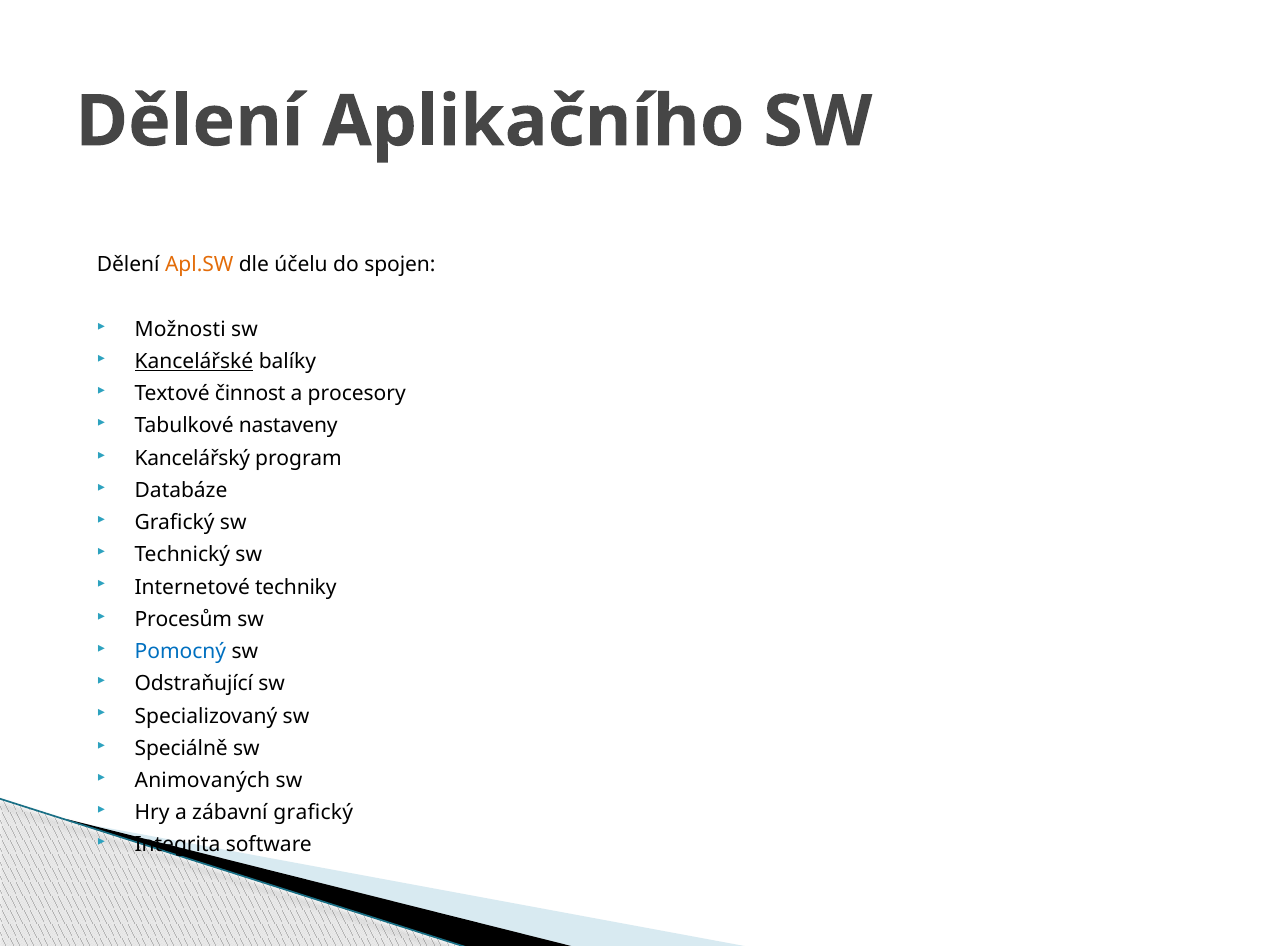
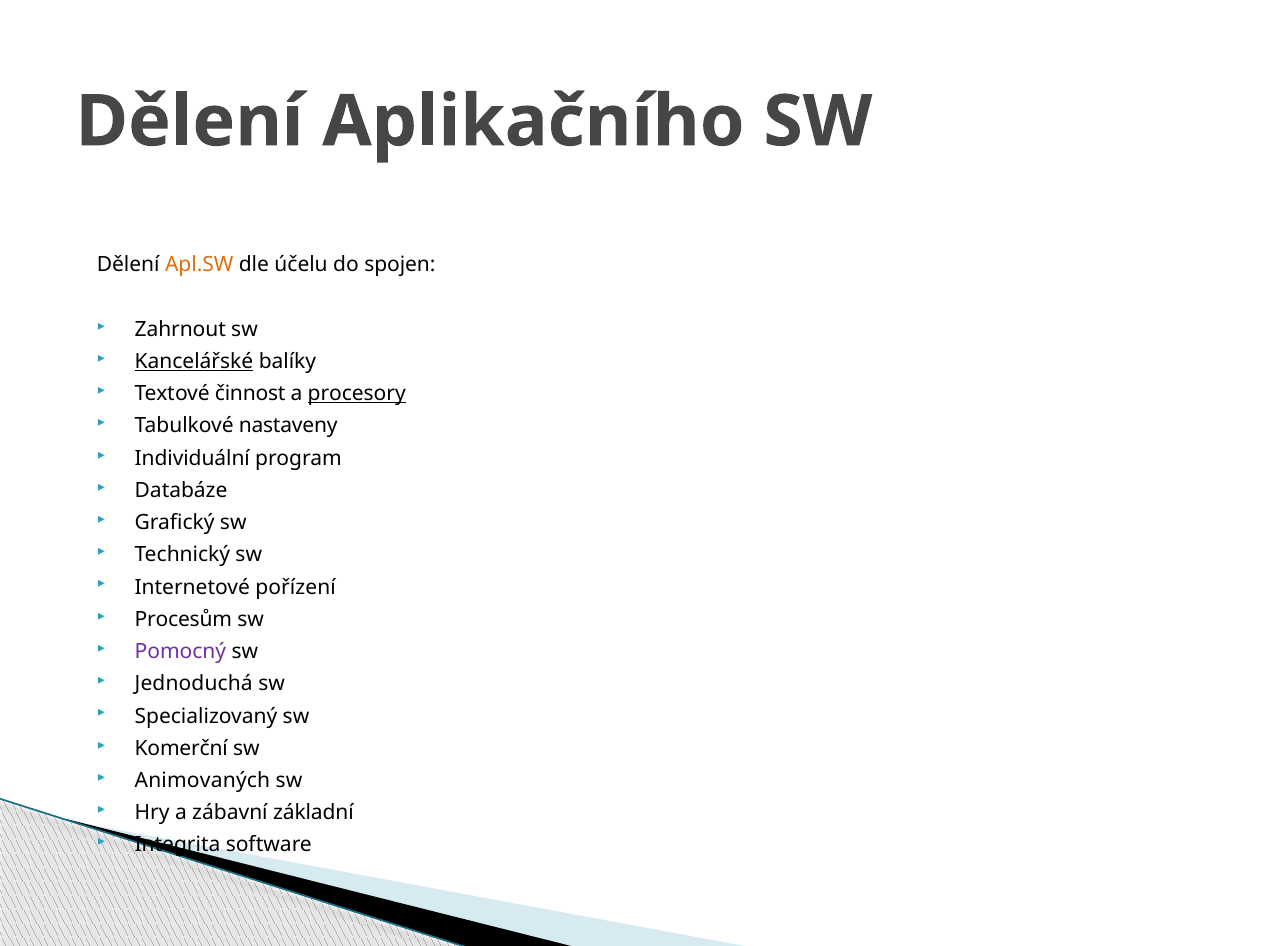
Možnosti: Možnosti -> Zahrnout (180, 330)
procesory underline: none -> present (357, 394)
Kancelářský: Kancelářský -> Individuální (192, 459)
techniky: techniky -> pořízení (296, 587)
Pomocný colour: blue -> purple (180, 652)
Odstraňující: Odstraňující -> Jednoduchá (194, 684)
Speciálně: Speciálně -> Komerční (181, 749)
zábavní grafický: grafický -> základní (313, 813)
